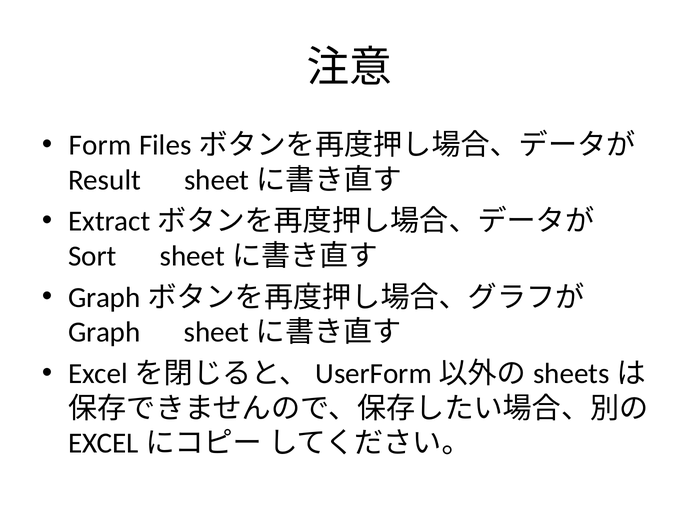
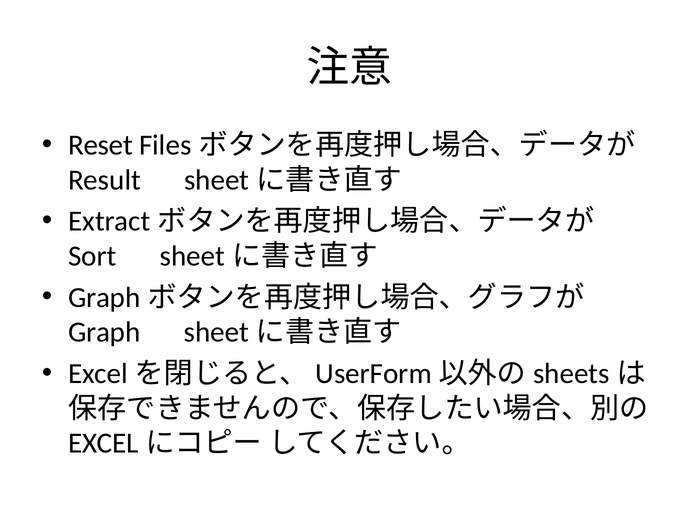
Form: Form -> Reset (100, 145)
